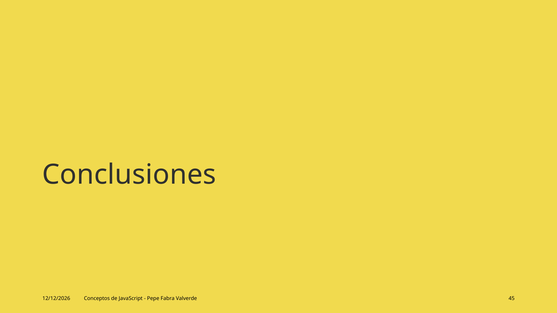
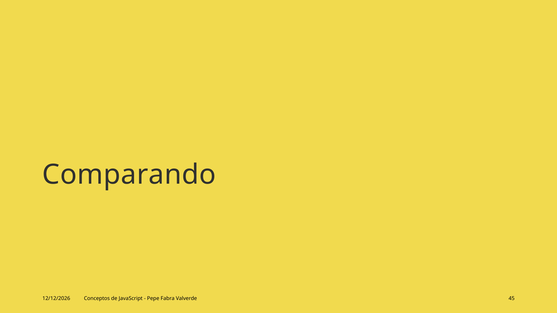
Conclusiones: Conclusiones -> Comparando (129, 175)
